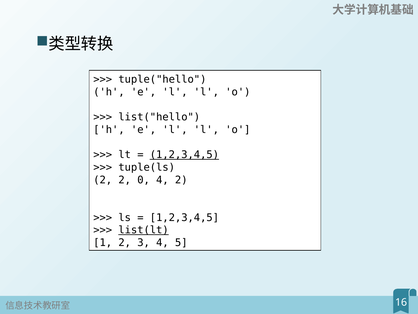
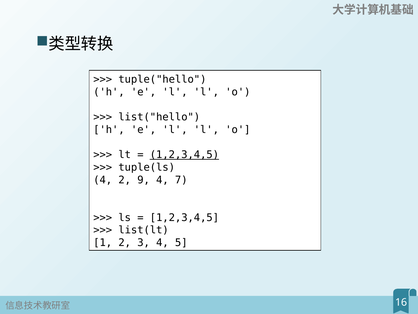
2: 2 -> 4 (103, 180)
0: 0 -> 9 (144, 180)
4 2: 2 -> 7 (181, 180)
list(lt underline: present -> none (144, 230)
